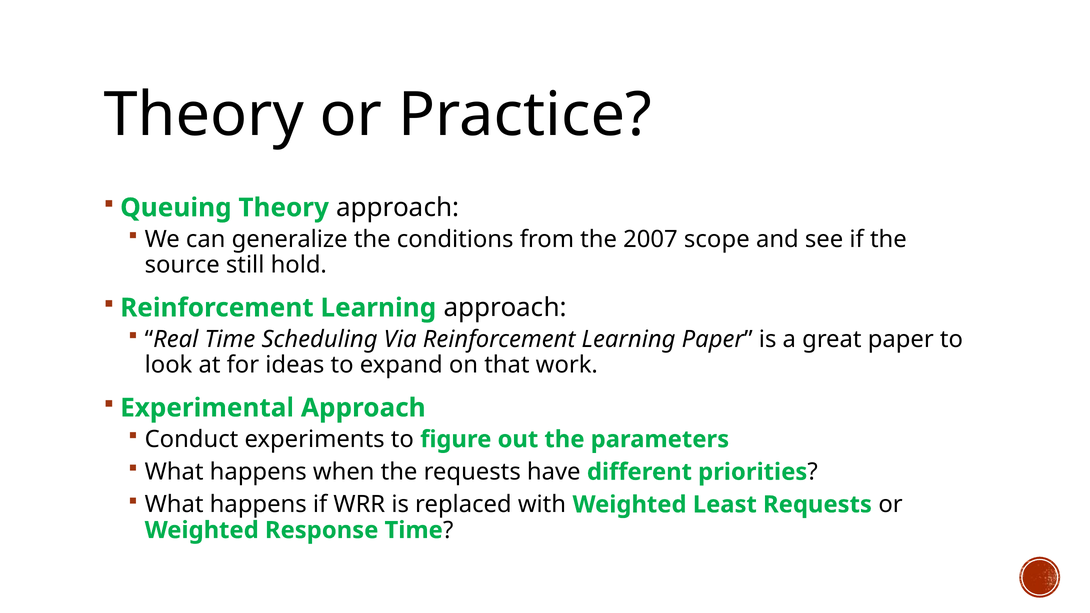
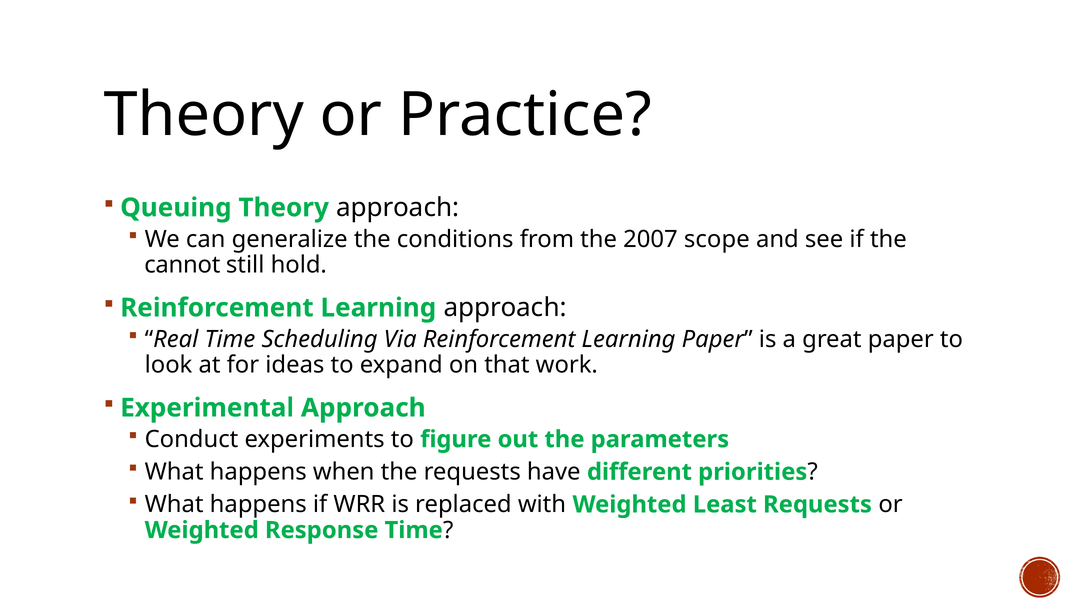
source: source -> cannot (182, 265)
